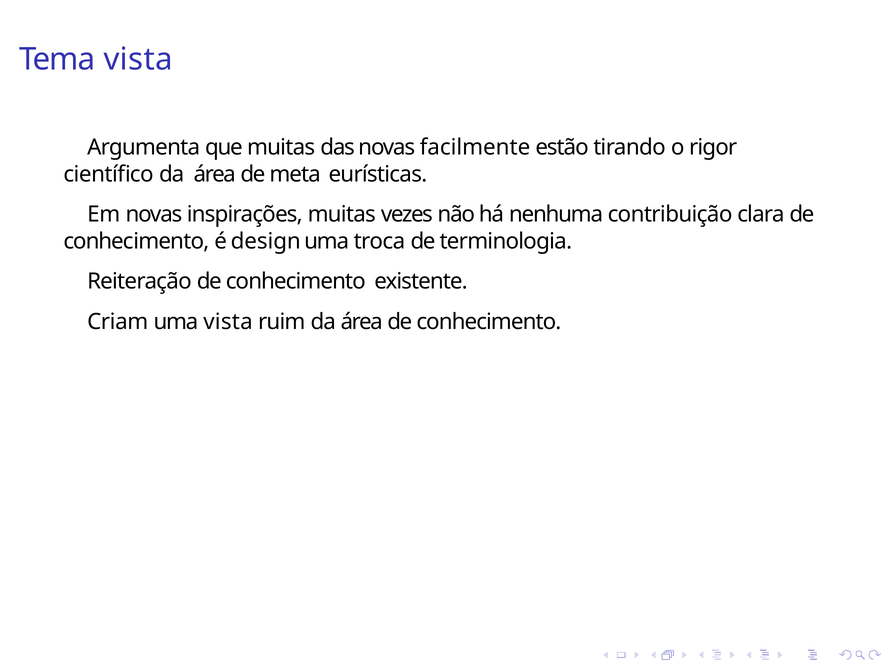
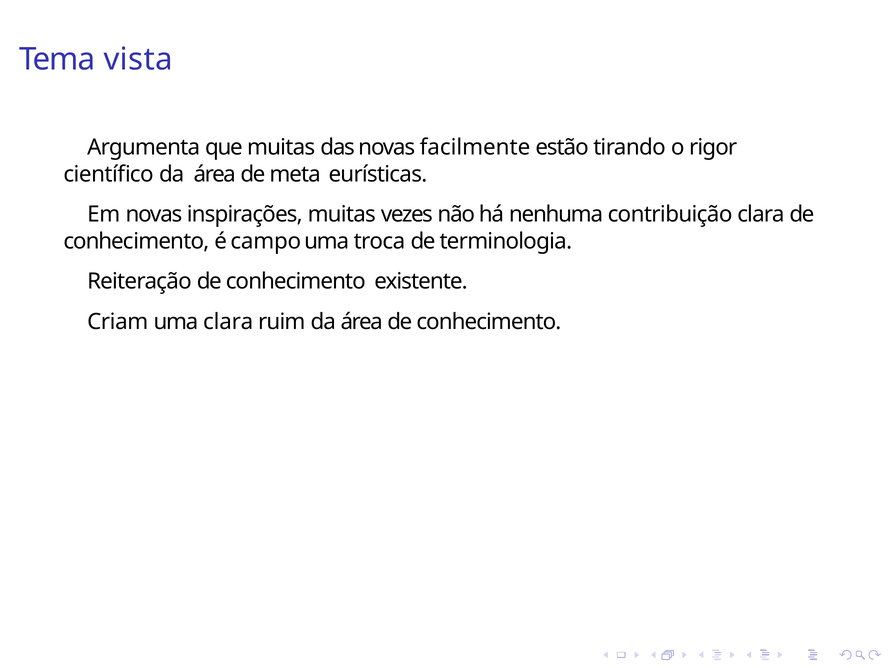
design: design -> campo (266, 241)
uma vista: vista -> clara (228, 321)
